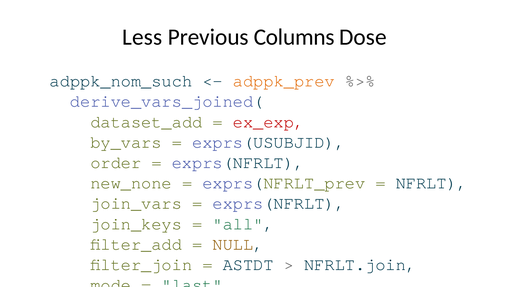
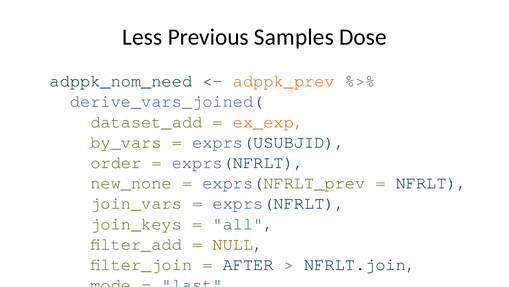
Columns: Columns -> Samples (294, 37)
adppk_nom_such: adppk_nom_such -> adppk_nom_need (121, 81)
ex_exp colour: red -> orange (269, 121)
ASTDT: ASTDT -> AFTER (248, 264)
